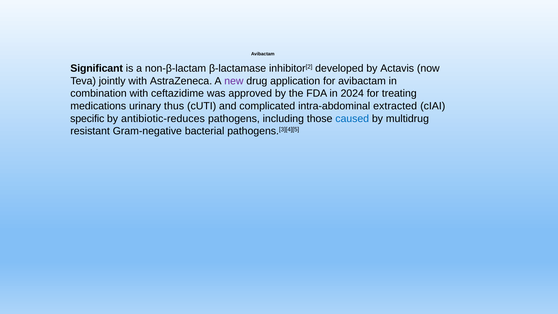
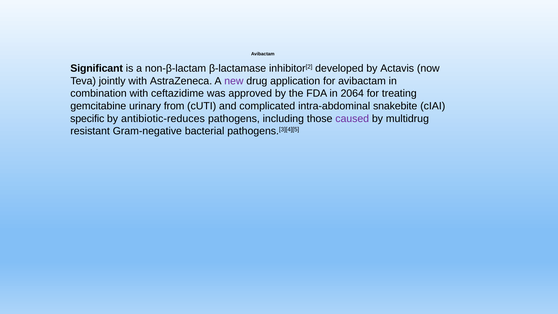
2024: 2024 -> 2064 (352, 93)
medications: medications -> gemcitabine (98, 106)
thus: thus -> from (174, 106)
extracted: extracted -> snakebite (395, 106)
caused colour: blue -> purple (352, 119)
